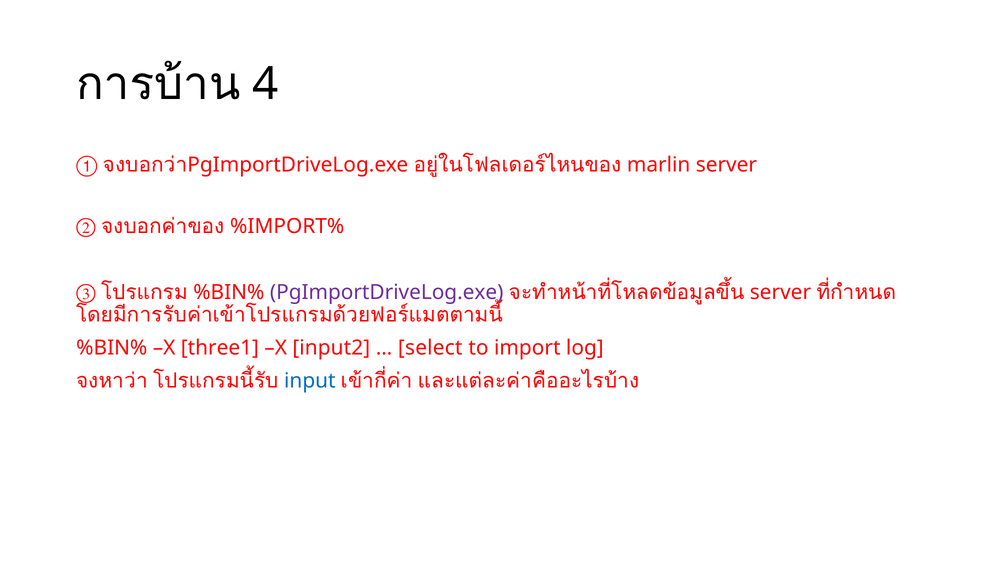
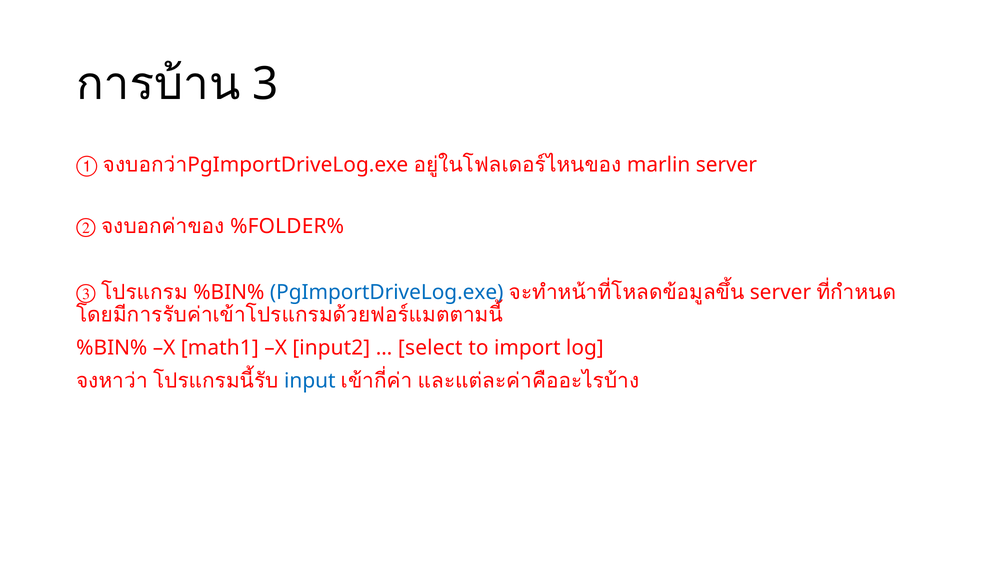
4: 4 -> 3 (266, 84)
%IMPORT%: %IMPORT% -> %FOLDER% (287, 226)
PgImportDriveLog.exe colour: purple -> blue (387, 292)
three1: three1 -> math1 (220, 347)
